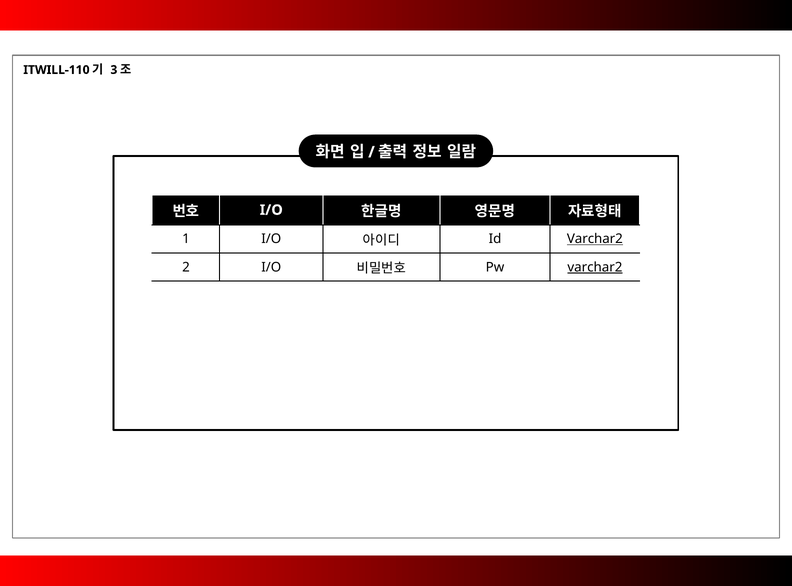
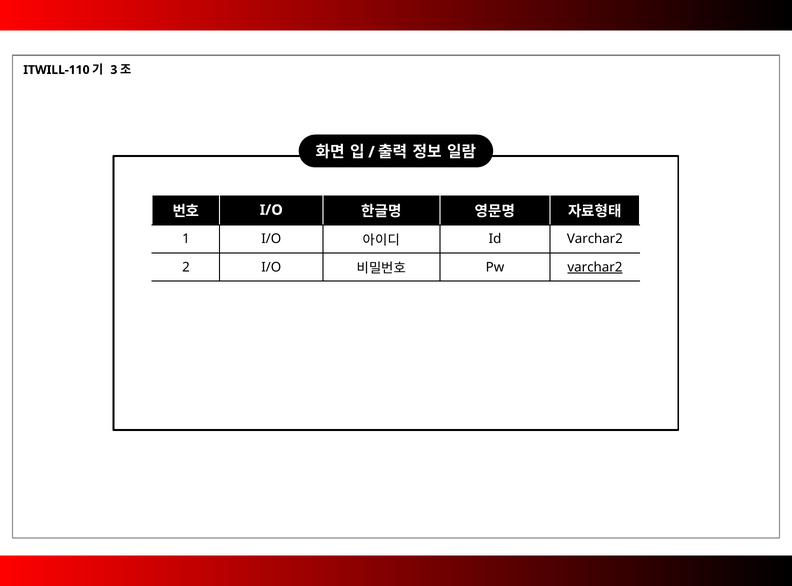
Varchar2 underline: present -> none (595, 239)
